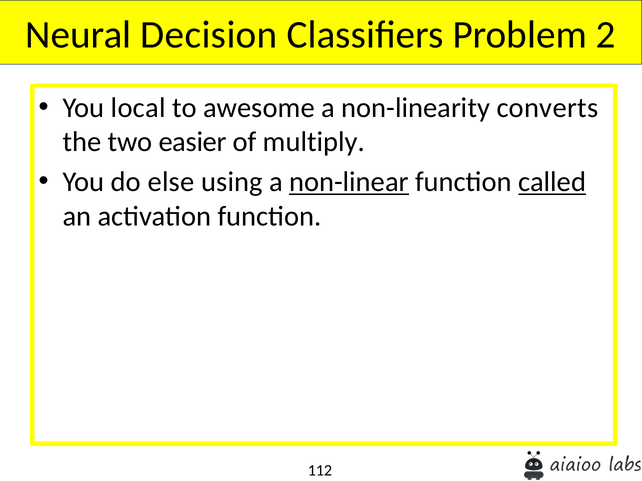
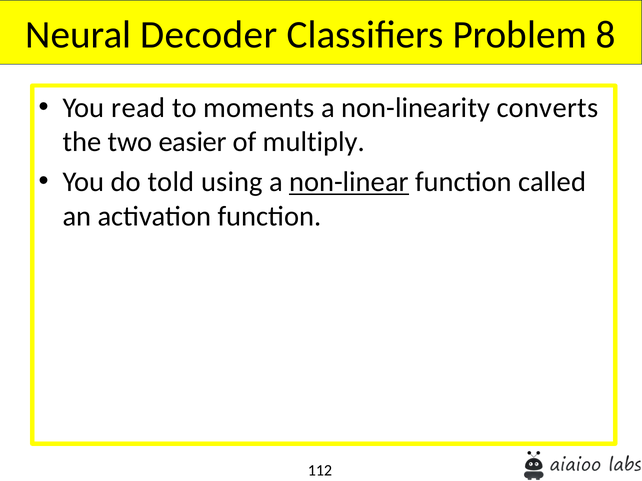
Decision: Decision -> Decoder (209, 35)
2: 2 -> 8 (606, 35)
local: local -> read (138, 108)
awesome: awesome -> moments (259, 108)
else: else -> told (171, 182)
called underline: present -> none (552, 182)
